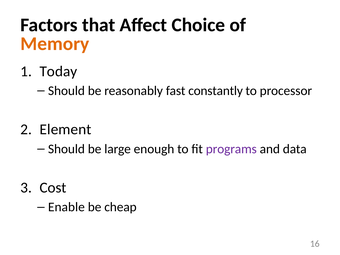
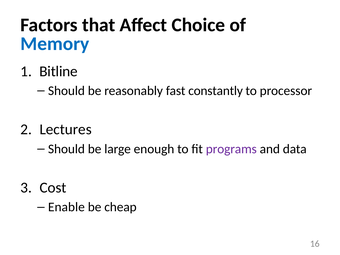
Memory colour: orange -> blue (55, 44)
Today: Today -> Bitline (59, 71)
Element: Element -> Lectures (66, 129)
